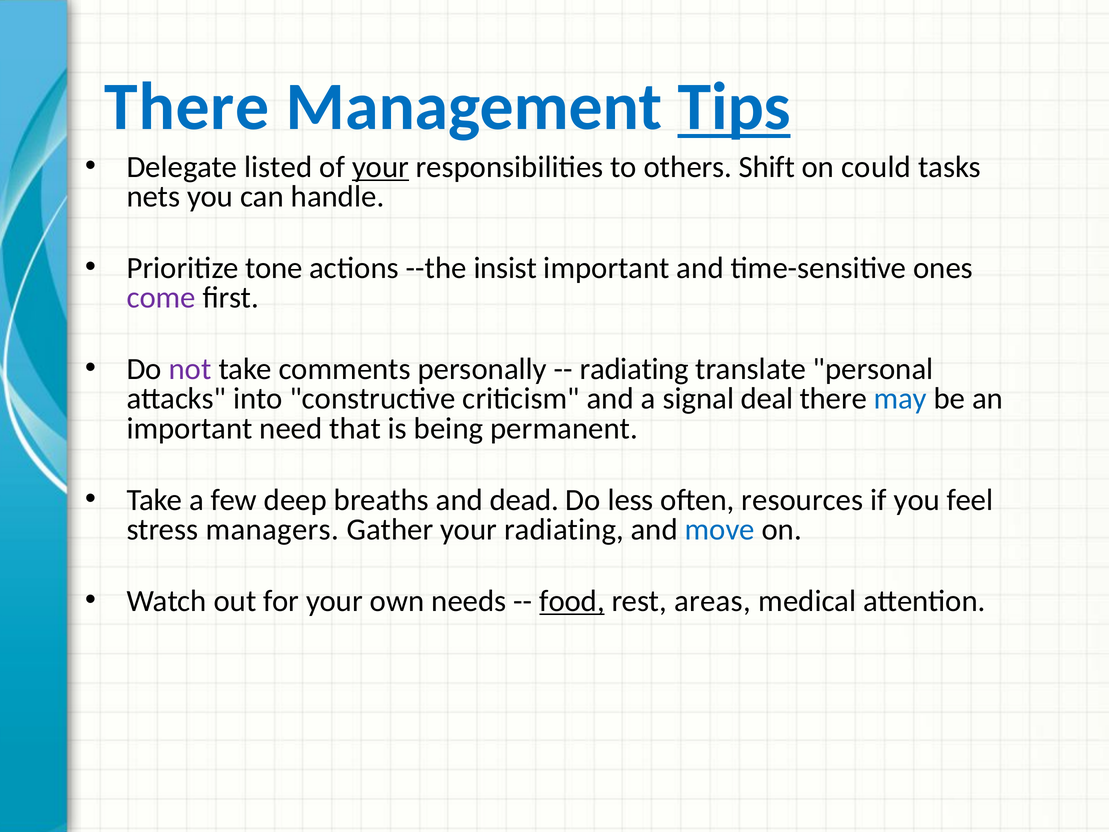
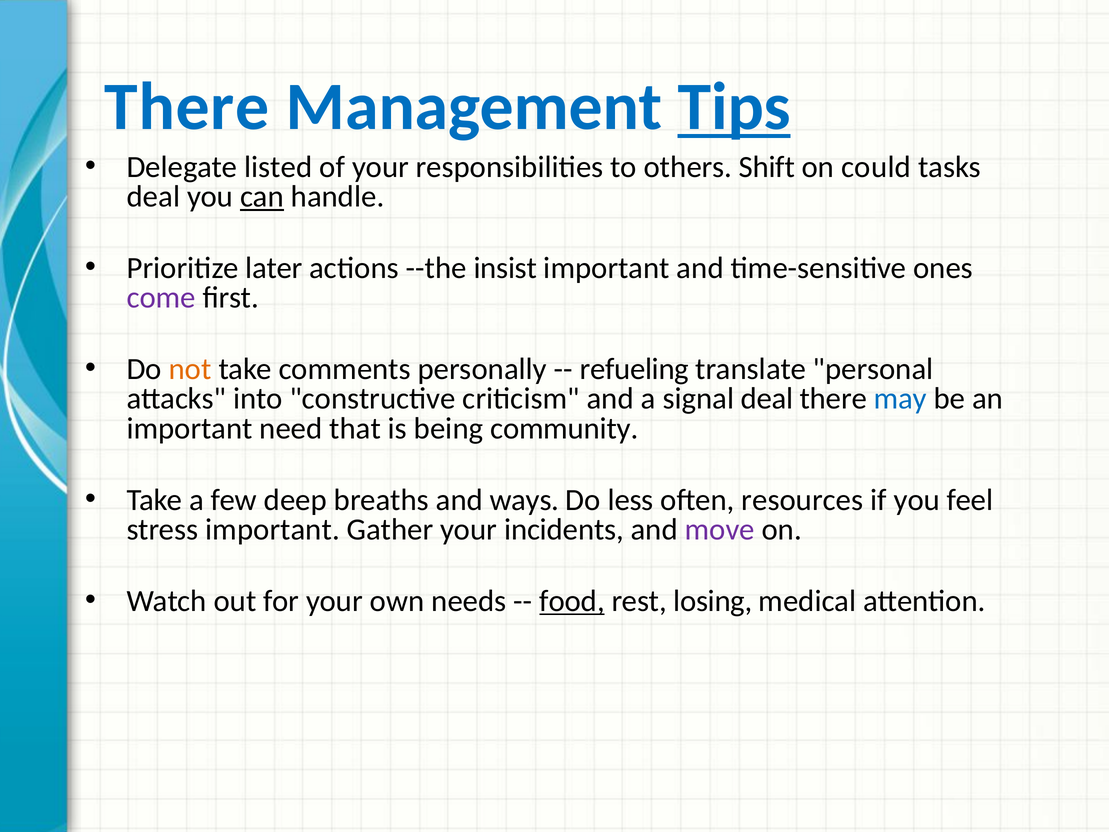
your underline: present -> none (381, 167)
nets: nets -> deal (153, 197)
can underline: none -> present (262, 197)
tone: tone -> later (274, 268)
not colour: purple -> orange (190, 369)
radiating: radiating -> refueling (634, 369)
permanent: permanent -> community (564, 428)
dead: dead -> ways (524, 500)
stress managers: managers -> important (273, 529)
your radiating: radiating -> incidents (564, 529)
move colour: blue -> purple (720, 529)
areas: areas -> losing (713, 601)
